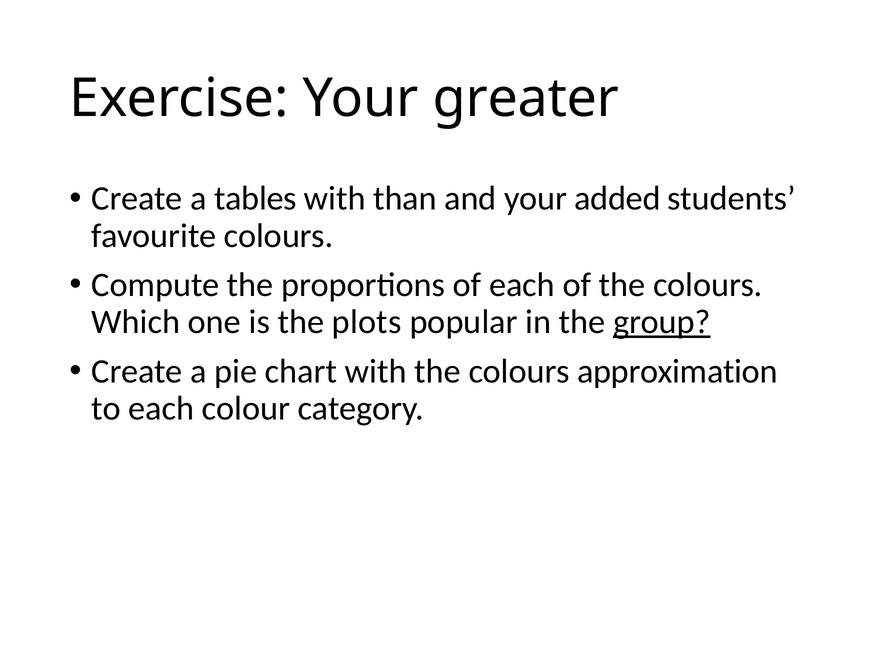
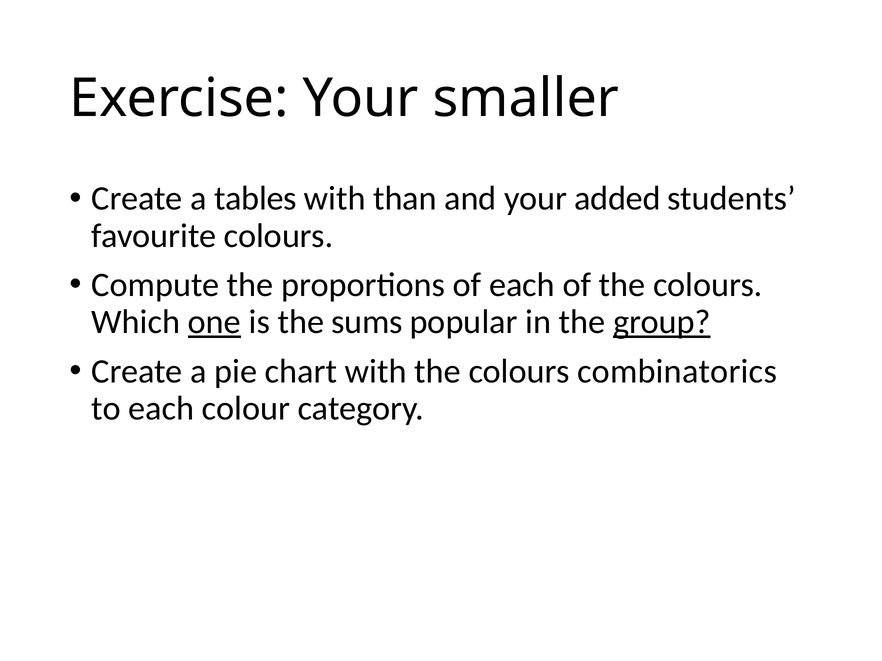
greater: greater -> smaller (526, 99)
one underline: none -> present (214, 322)
plots: plots -> sums (367, 322)
approximation: approximation -> combinatorics (677, 372)
